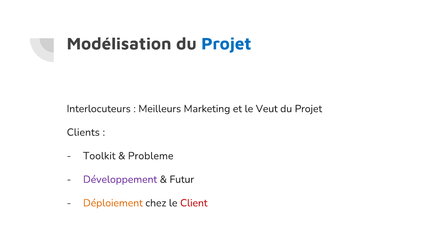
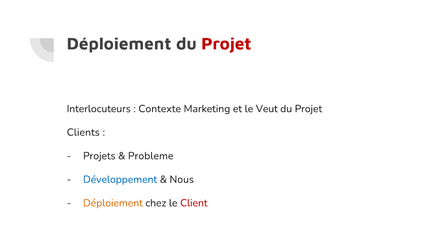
Modélisation: Modélisation -> Déploiement (119, 44)
Projet colour: blue -> red (226, 44)
Meilleurs: Meilleurs -> Contexte (160, 109)
Toolkit: Toolkit -> Projets (99, 156)
Développement colour: purple -> blue (120, 179)
Futur: Futur -> Nous (182, 179)
